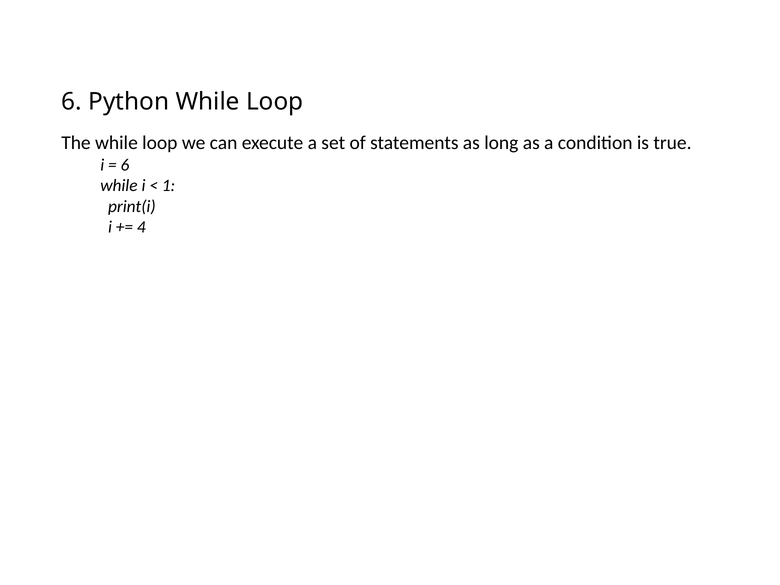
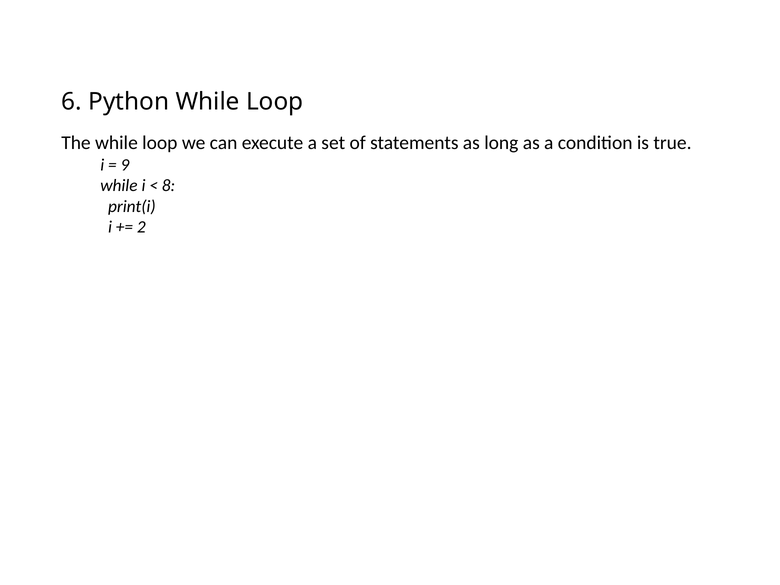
6: 6 -> 9 (125, 165)
1: 1 -> 8 (168, 186)
4: 4 -> 2 (141, 227)
